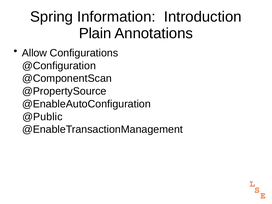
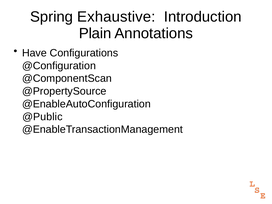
Information: Information -> Exhaustive (116, 17)
Allow: Allow -> Have (34, 53)
